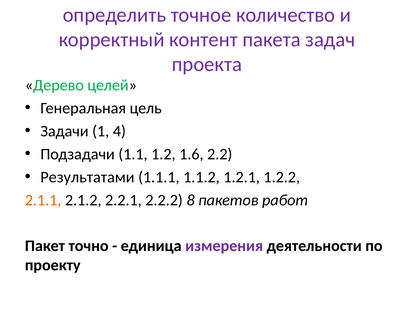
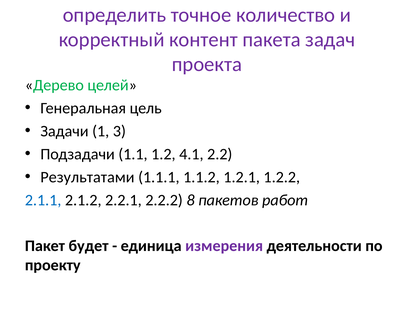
4: 4 -> 3 (119, 131)
1.6: 1.6 -> 4.1 (191, 154)
2.1.1 colour: orange -> blue (43, 200)
точно: точно -> будет (89, 246)
